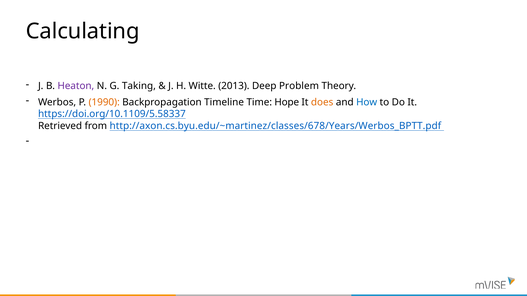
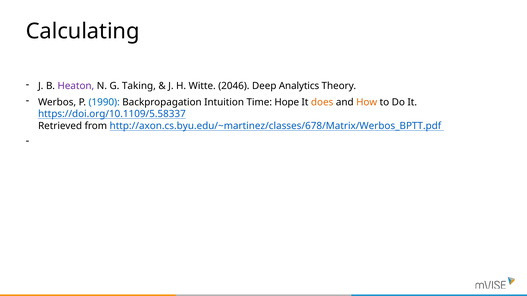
2013: 2013 -> 2046 (234, 86)
Problem: Problem -> Analytics (299, 86)
1990 colour: orange -> blue (104, 102)
Timeline: Timeline -> Intuition (224, 102)
How colour: blue -> orange (367, 102)
http://axon.cs.byu.edu/~martinez/classes/678/Years/Werbos_BPTT.pdf: http://axon.cs.byu.edu/~martinez/classes/678/Years/Werbos_BPTT.pdf -> http://axon.cs.byu.edu/~martinez/classes/678/Matrix/Werbos_BPTT.pdf (275, 126)
